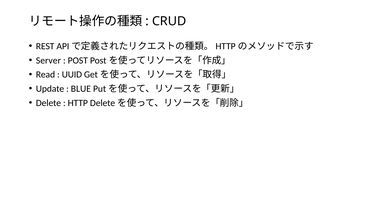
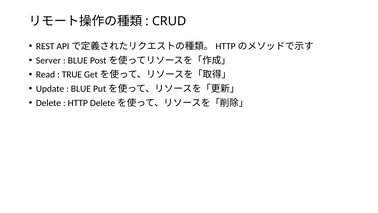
POST: POST -> BLUE (78, 60)
UUID: UUID -> TRUE (72, 74)
